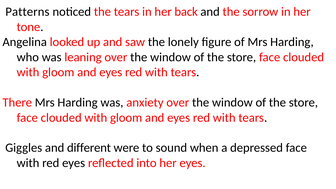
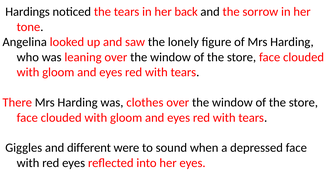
Patterns: Patterns -> Hardings (28, 12)
anxiety: anxiety -> clothes (145, 102)
